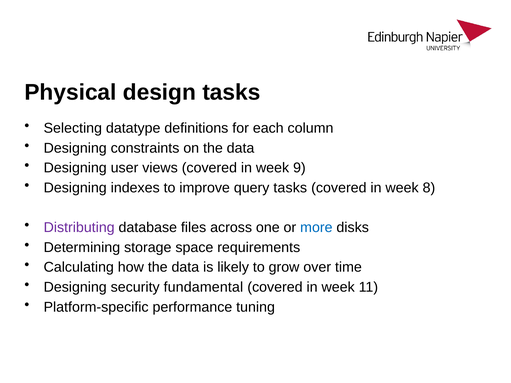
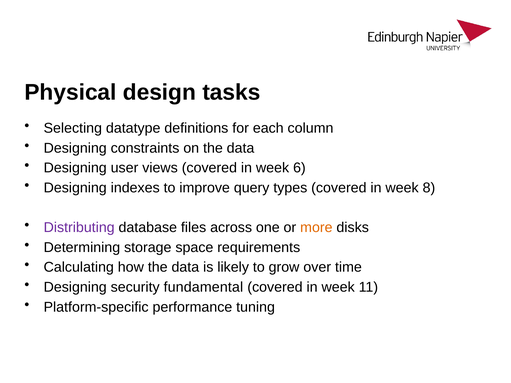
9: 9 -> 6 (299, 168)
query tasks: tasks -> types (290, 188)
more colour: blue -> orange (316, 228)
